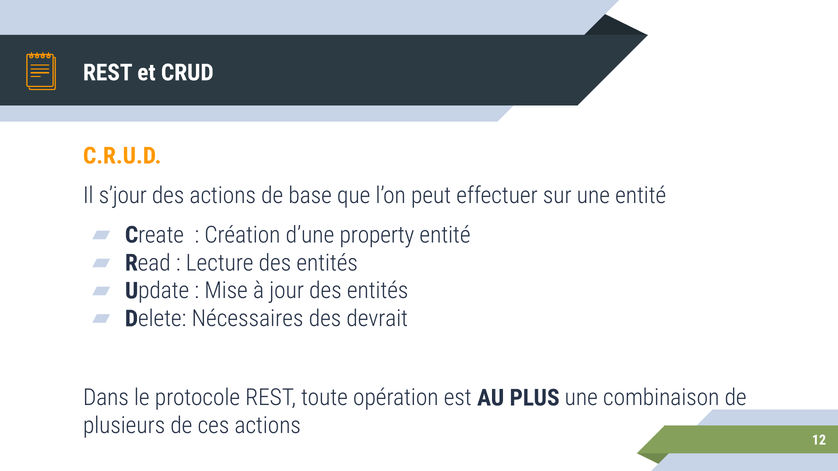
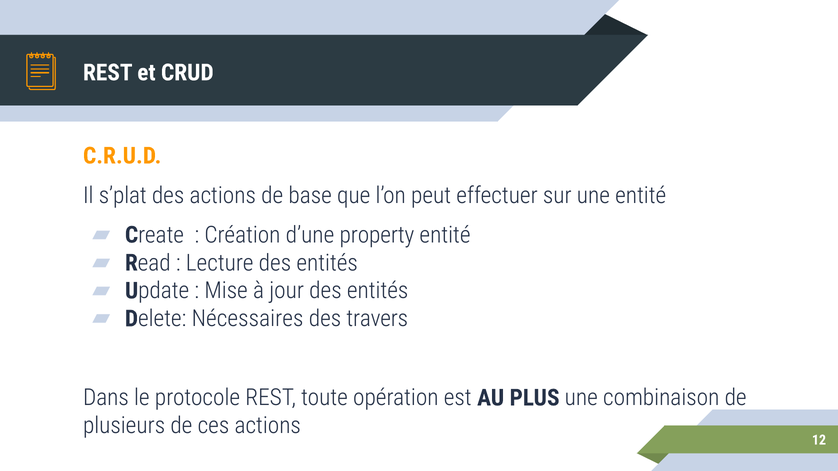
s’jour: s’jour -> s’plat (123, 196)
devrait: devrait -> travers (377, 319)
